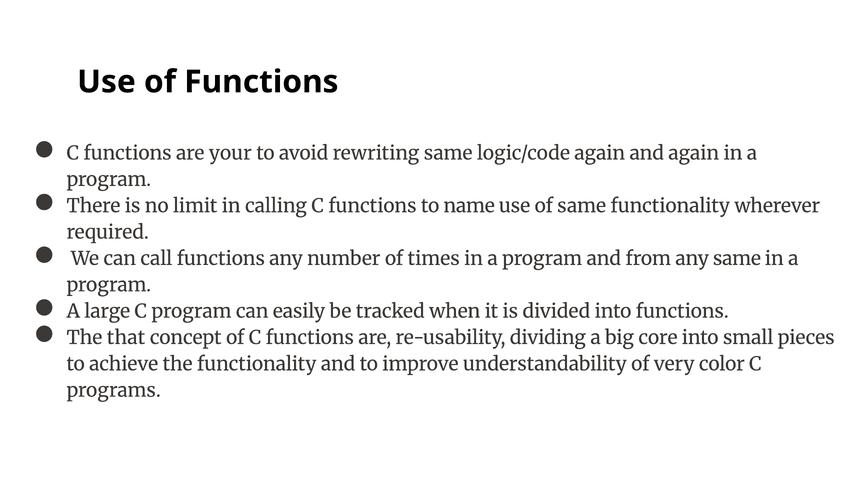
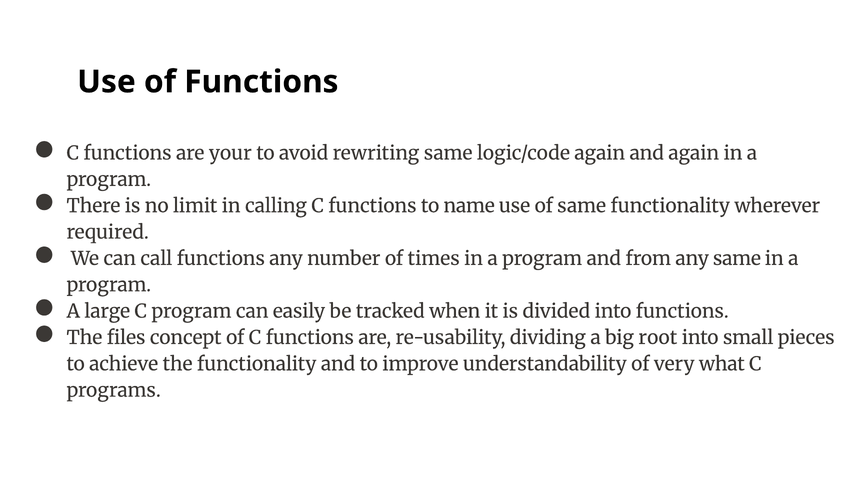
that: that -> files (126, 338)
core: core -> root (658, 338)
color: color -> what (722, 364)
